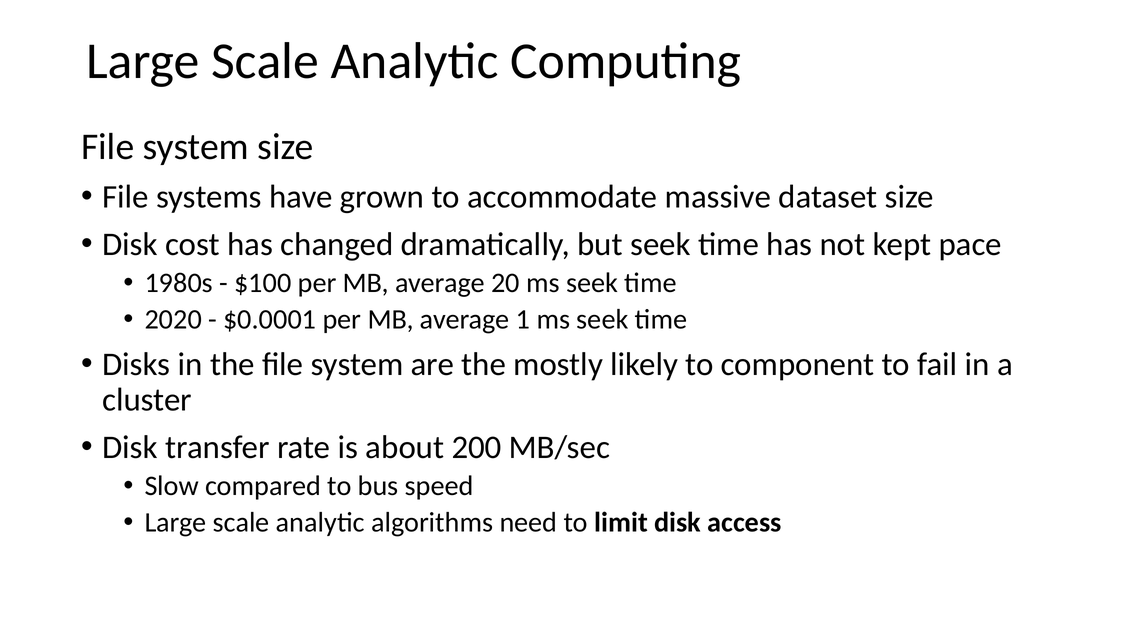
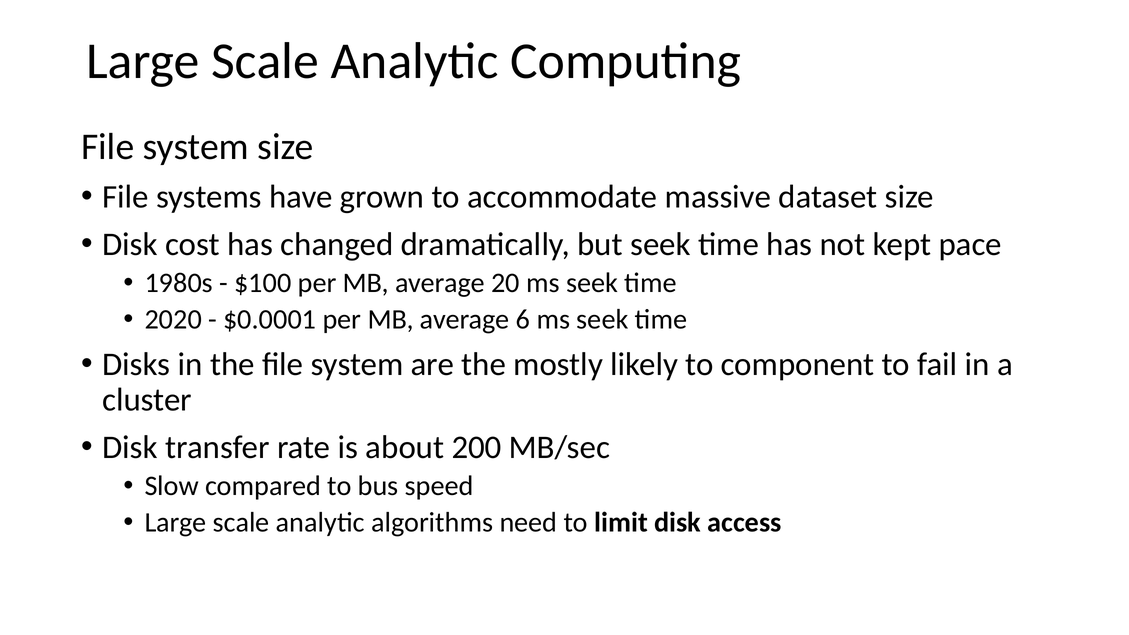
1: 1 -> 6 (523, 320)
